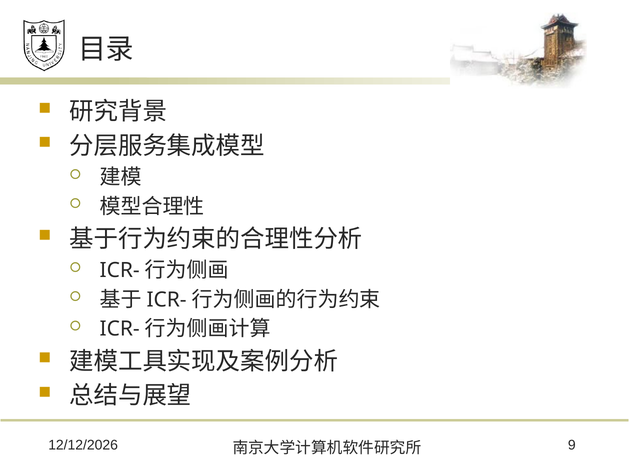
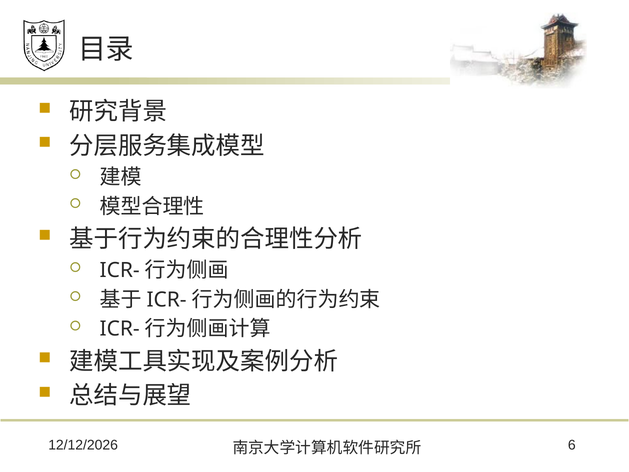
9: 9 -> 6 (572, 445)
